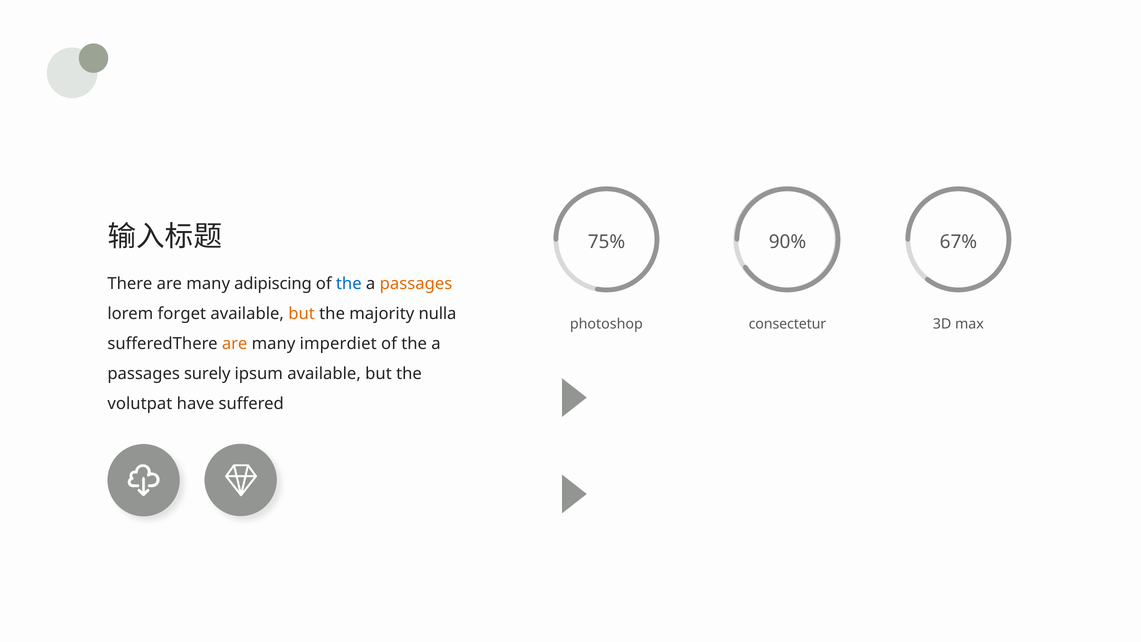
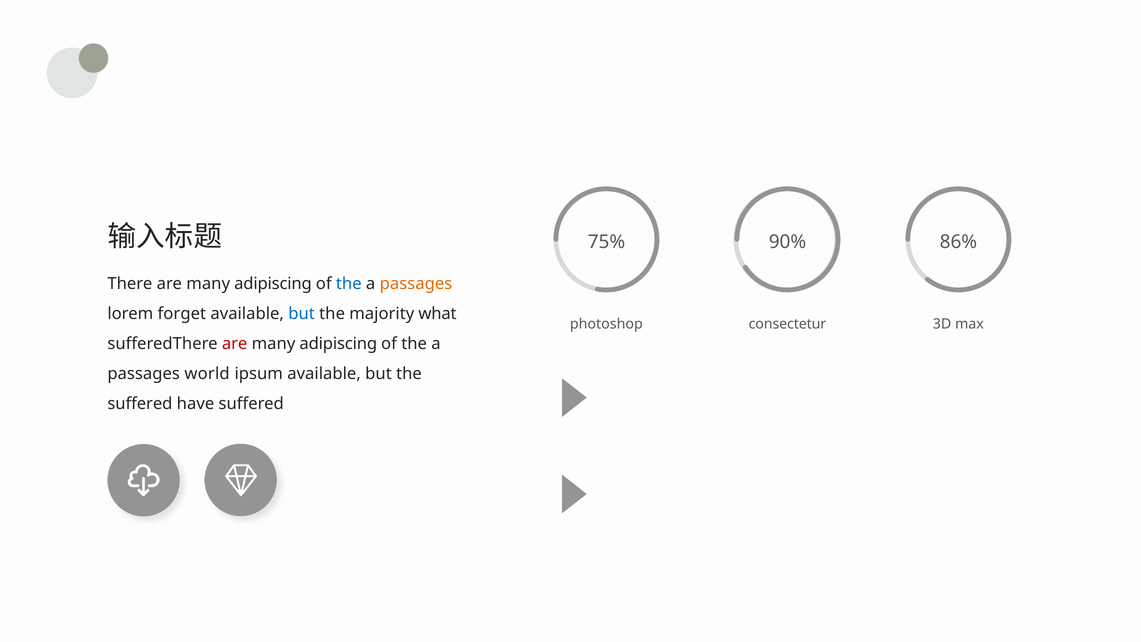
67%: 67% -> 86% (958, 242)
but colour: orange -> blue (302, 314)
nulla: nulla -> what (438, 314)
are colour: orange -> red (235, 344)
imperdiet: imperdiet -> adipiscing (338, 344)
surely: surely -> world (207, 373)
volutpat: volutpat -> suffered (140, 403)
